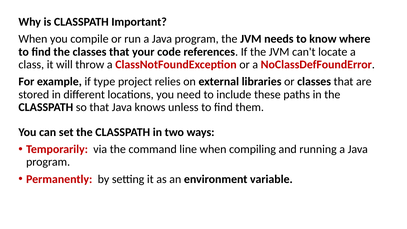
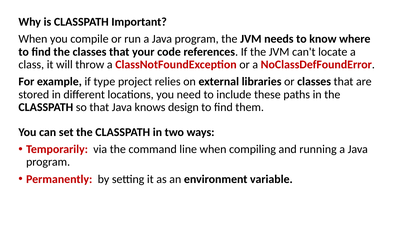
unless: unless -> design (183, 107)
